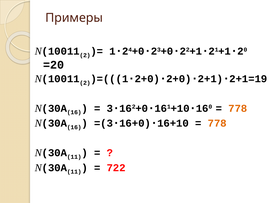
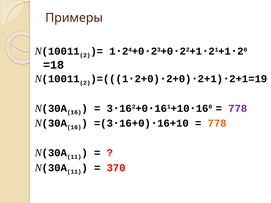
=20: =20 -> =18 (54, 65)
778 colour: orange -> purple (238, 108)
722: 722 -> 370 (116, 168)
